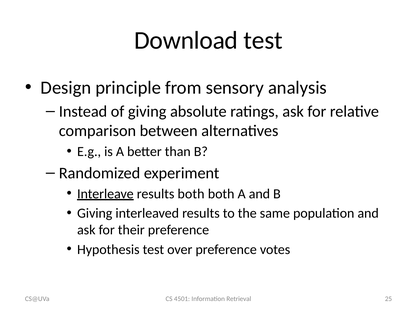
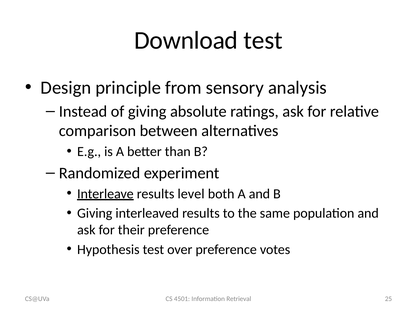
results both: both -> level (191, 194)
